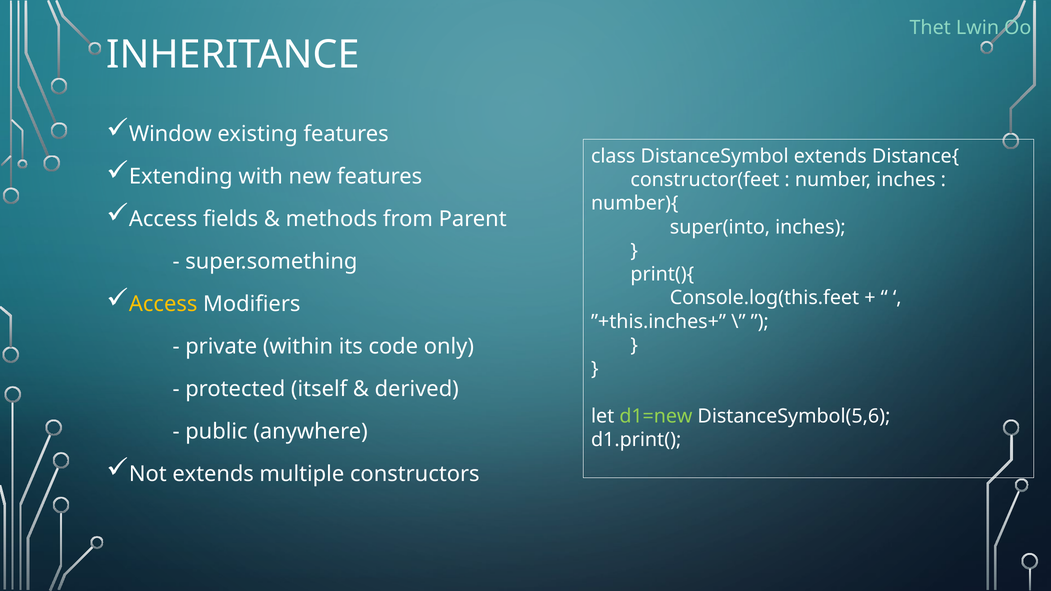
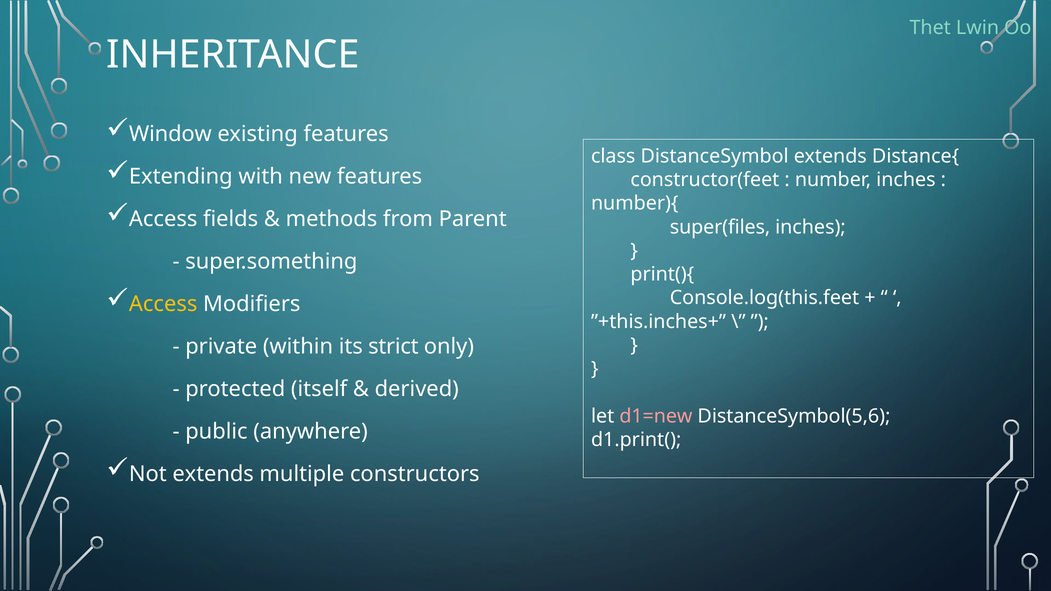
super(into: super(into -> super(files (720, 227)
code: code -> strict (393, 347)
d1=new colour: light green -> pink (656, 416)
